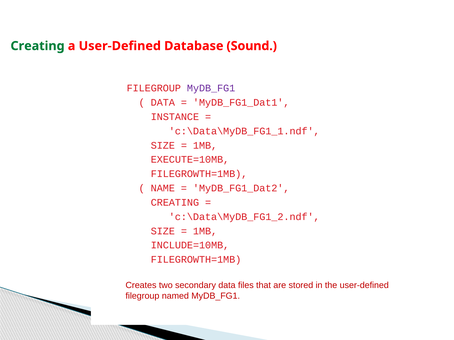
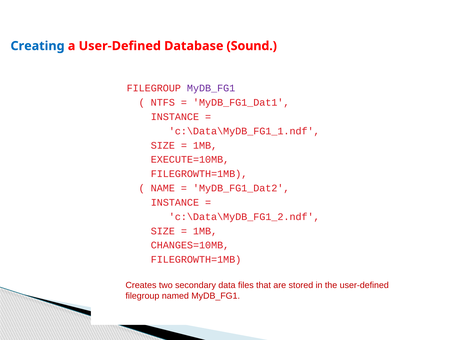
Creating colour: green -> blue (38, 46)
DATA: DATA -> NTFS (163, 103)
CREATING: CREATING -> INSTANCE (175, 203)
INCLUDE=10MB: INCLUDE=10MB -> CHANGES=10MB (190, 246)
